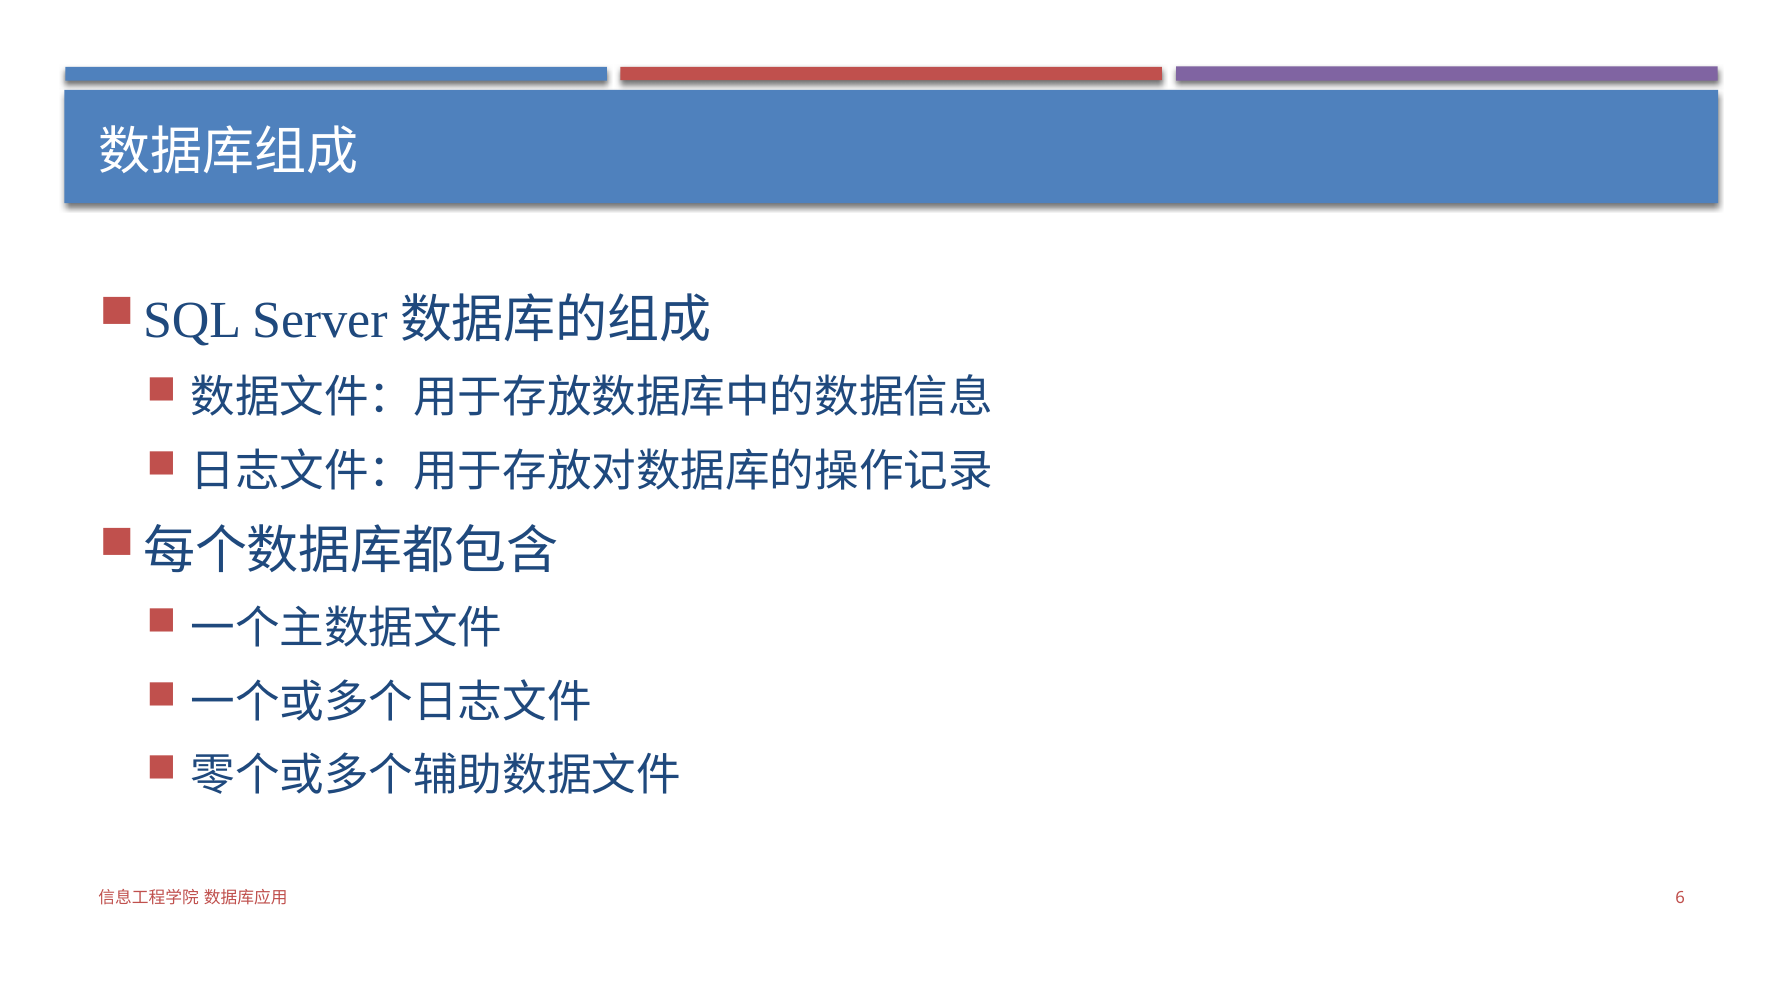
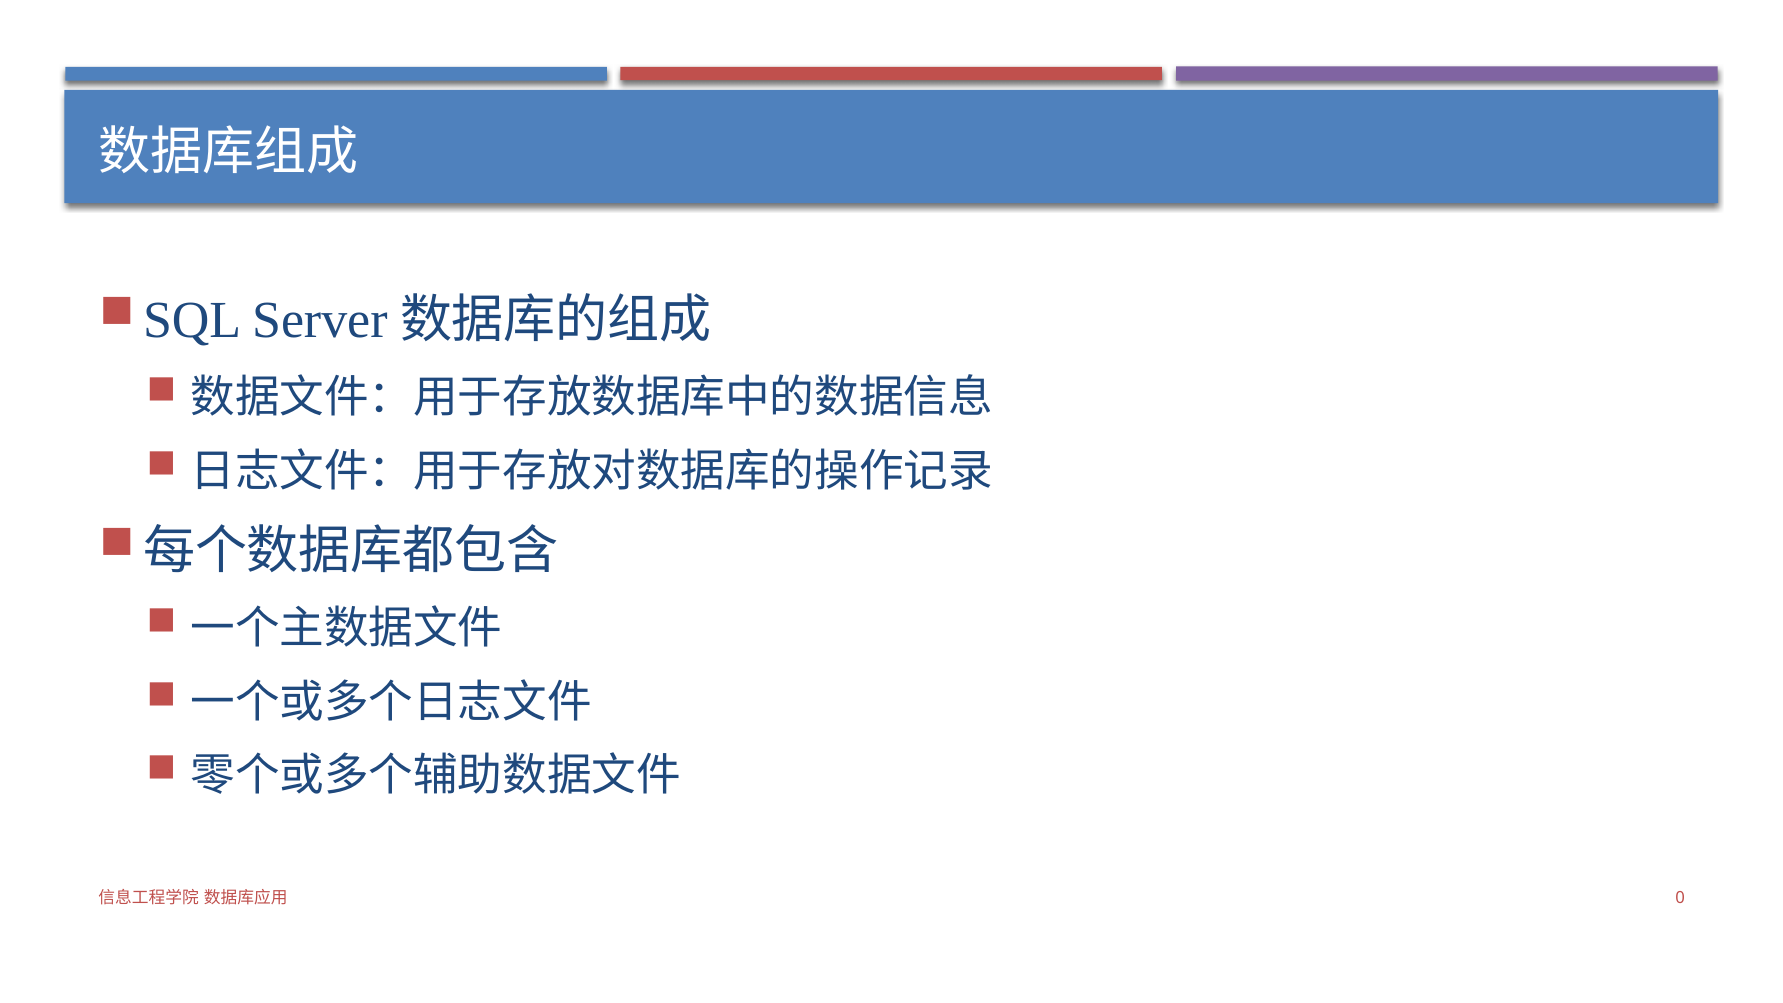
6: 6 -> 0 (1680, 898)
